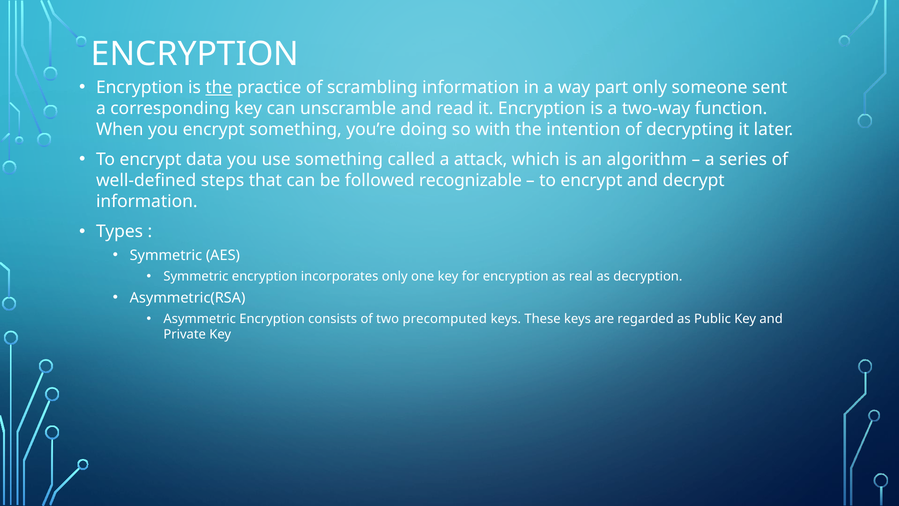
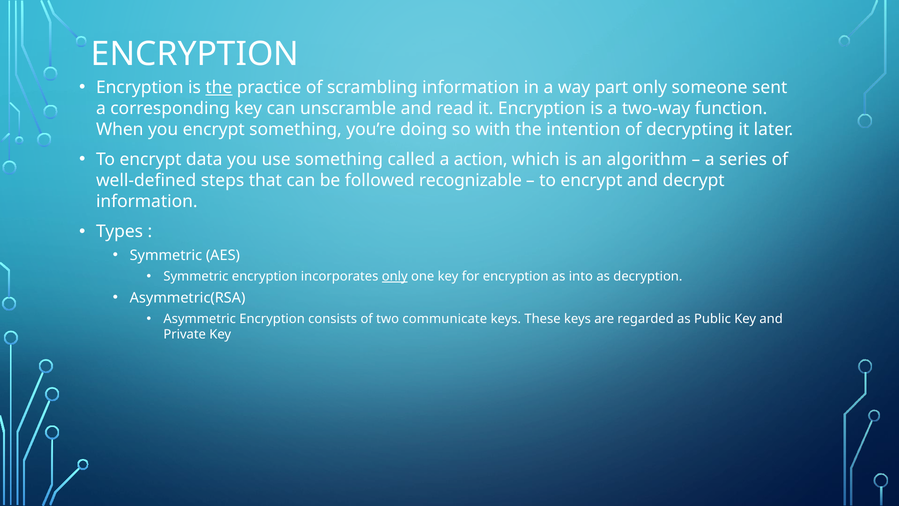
attack: attack -> action (481, 160)
only underline: none -> present (395, 276)
real: real -> into (581, 276)
precomputed: precomputed -> communicate (445, 319)
